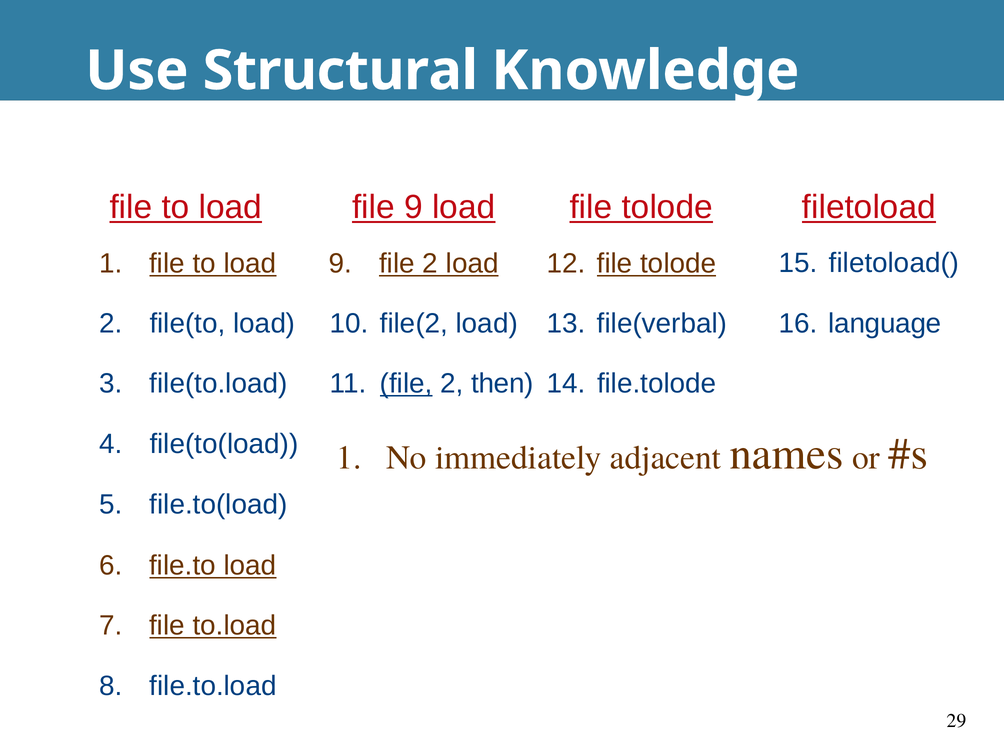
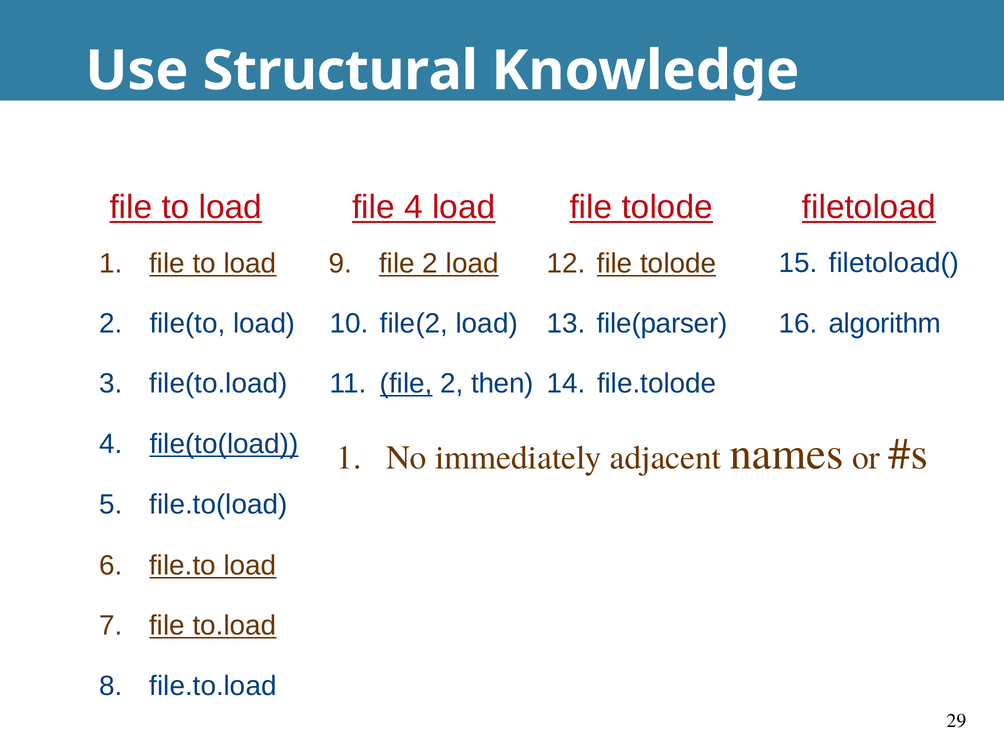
file 9: 9 -> 4 (413, 207)
file(verbal: file(verbal -> file(parser (662, 323)
language: language -> algorithm (885, 323)
file(to(load underline: none -> present (224, 444)
